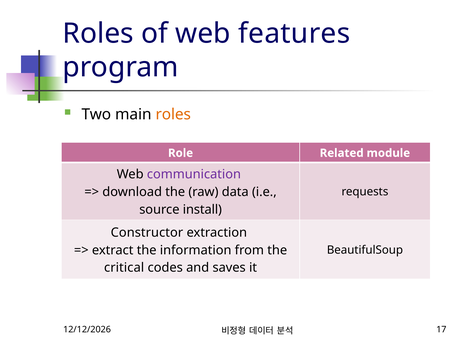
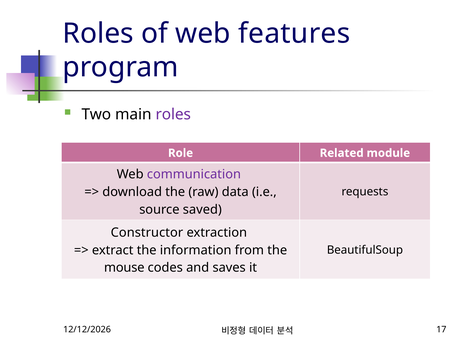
roles colour: orange -> purple (173, 114)
install: install -> saved (202, 209)
critical: critical -> mouse (124, 268)
